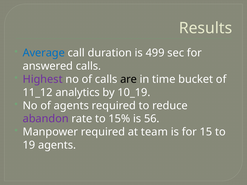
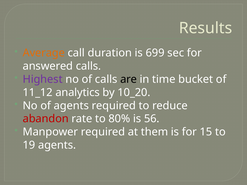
Average colour: blue -> orange (44, 53)
499: 499 -> 699 (155, 53)
10_19: 10_19 -> 10_20 (134, 93)
abandon colour: purple -> red (46, 119)
15%: 15% -> 80% (119, 119)
team: team -> them (155, 132)
